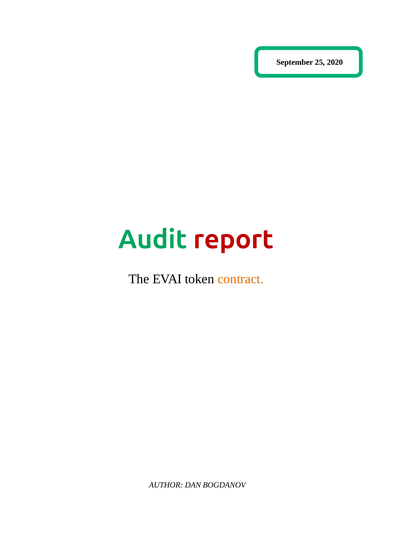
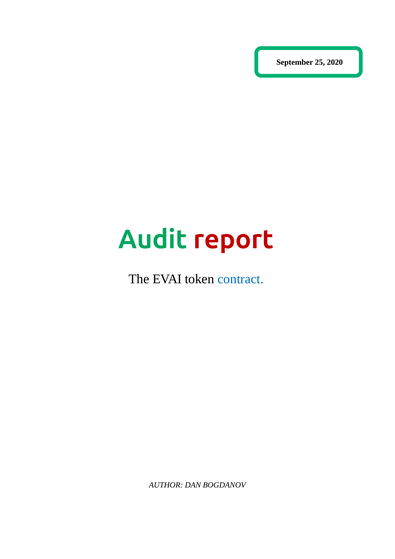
contract colour: orange -> blue (241, 279)
